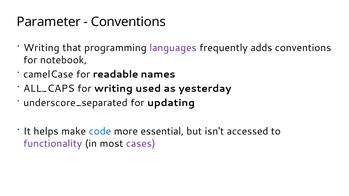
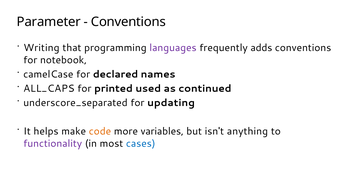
readable: readable -> declared (116, 74)
for writing: writing -> printed (113, 89)
yesterday: yesterday -> continued (205, 89)
code colour: blue -> orange (100, 131)
essential: essential -> variables (162, 131)
accessed: accessed -> anything (247, 131)
cases colour: purple -> blue (141, 144)
